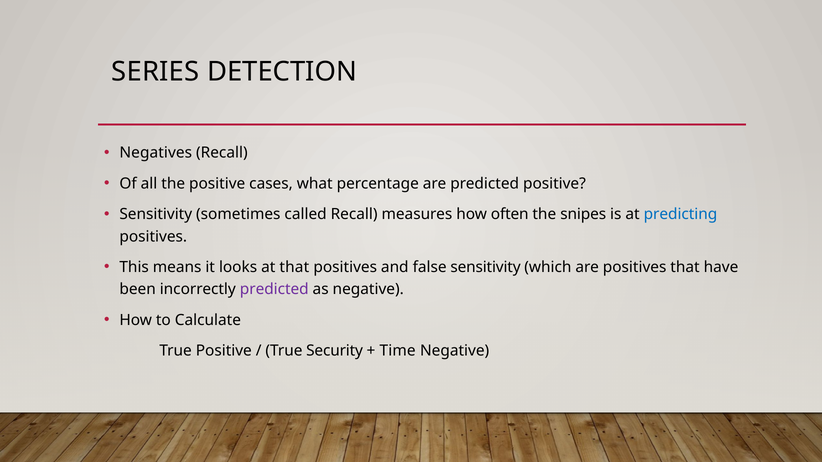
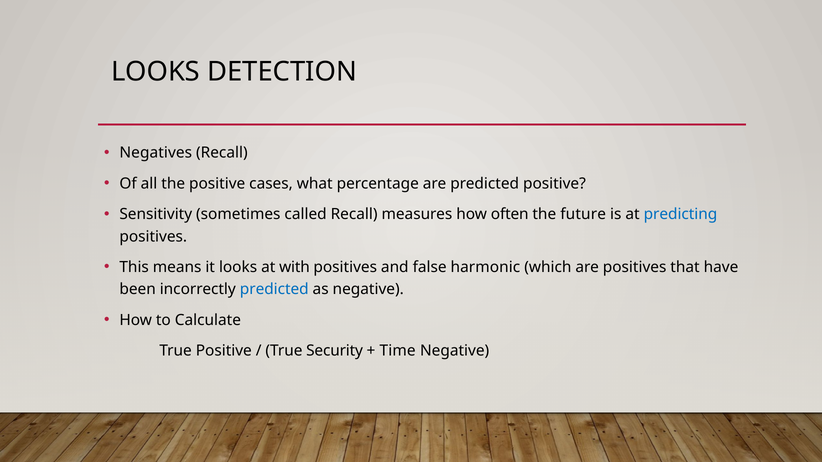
SERIES: SERIES -> LOOKS (156, 72)
snipes: snipes -> future (583, 214)
at that: that -> with (295, 267)
false sensitivity: sensitivity -> harmonic (485, 267)
predicted colour: purple -> blue (274, 290)
